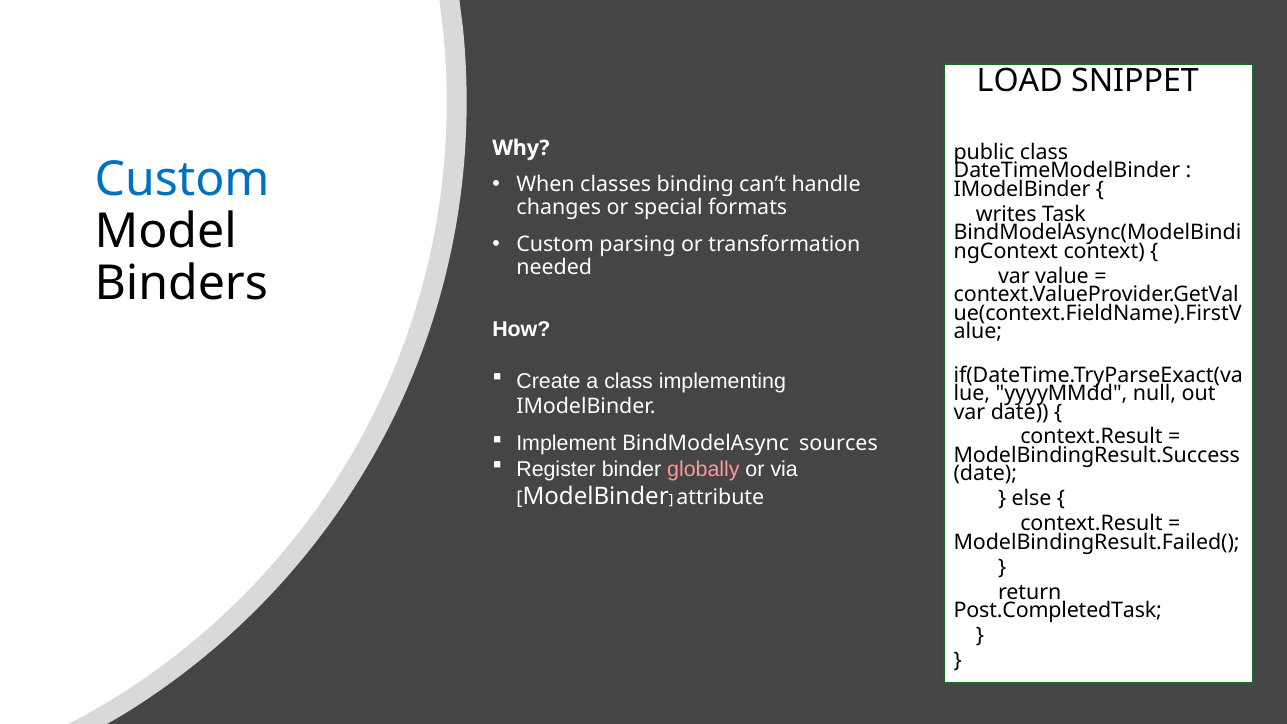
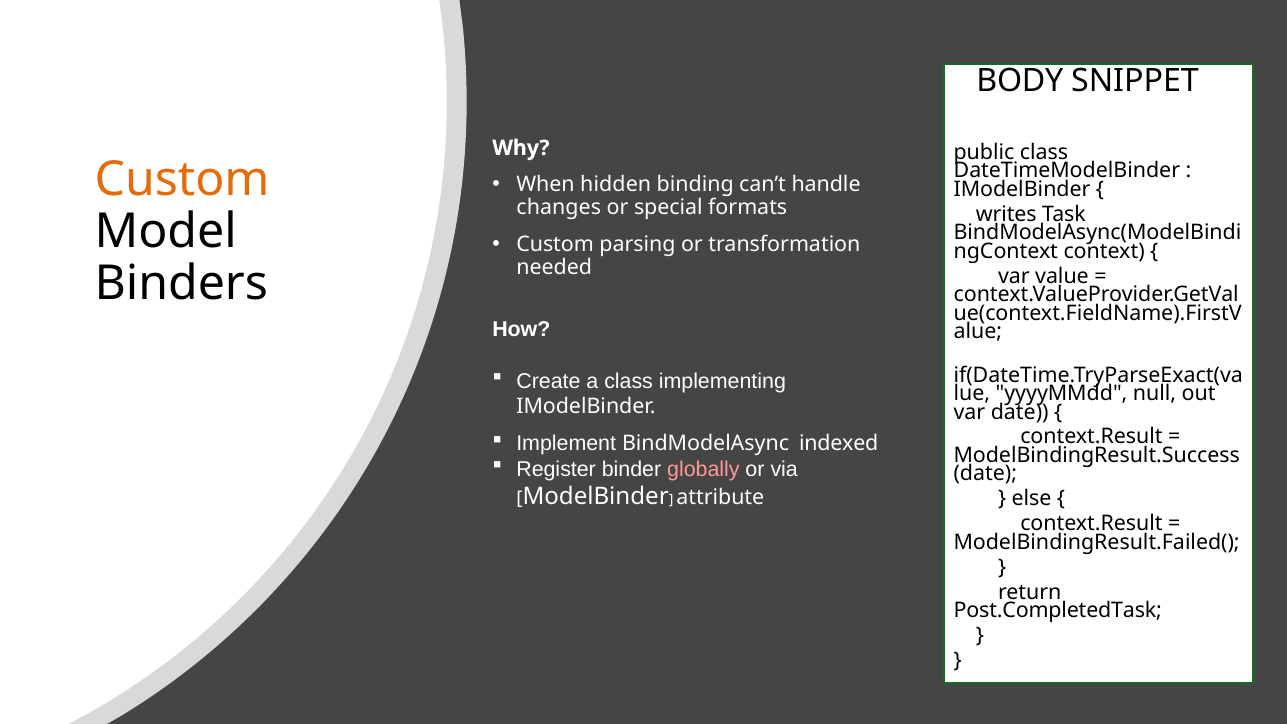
LOAD: LOAD -> BODY (1020, 81)
Custom colour: blue -> orange (182, 180)
classes: classes -> hidden (616, 184)
sources: sources -> indexed (839, 444)
